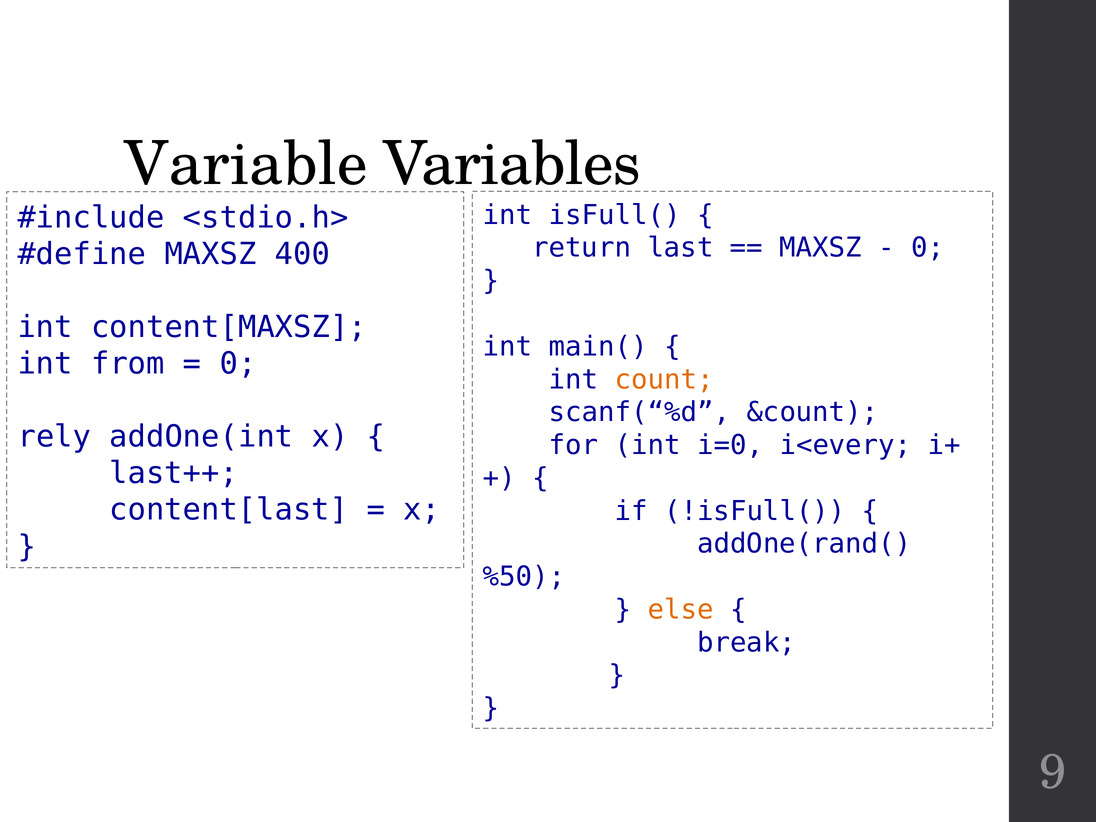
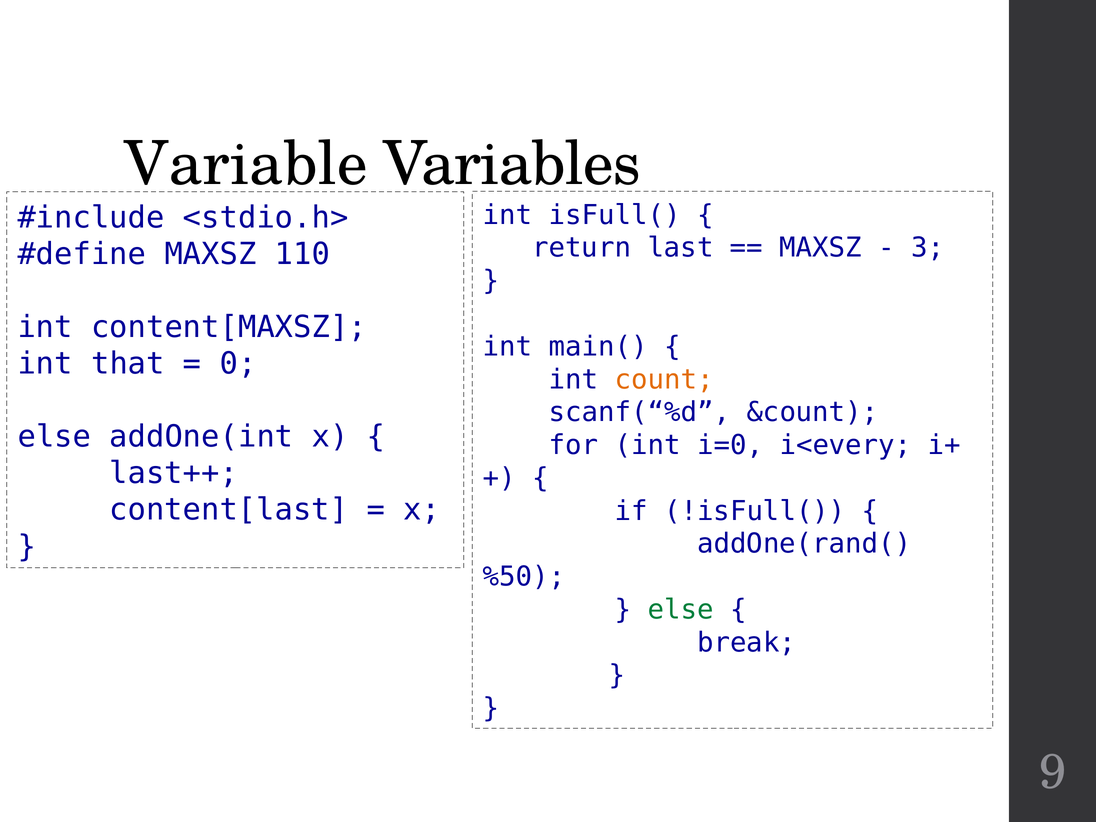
0: 0 -> 3 (928, 248)
400: 400 -> 110 (302, 254)
from: from -> that (128, 364)
rely: rely -> else (54, 437)
else colour: orange -> green (681, 610)
